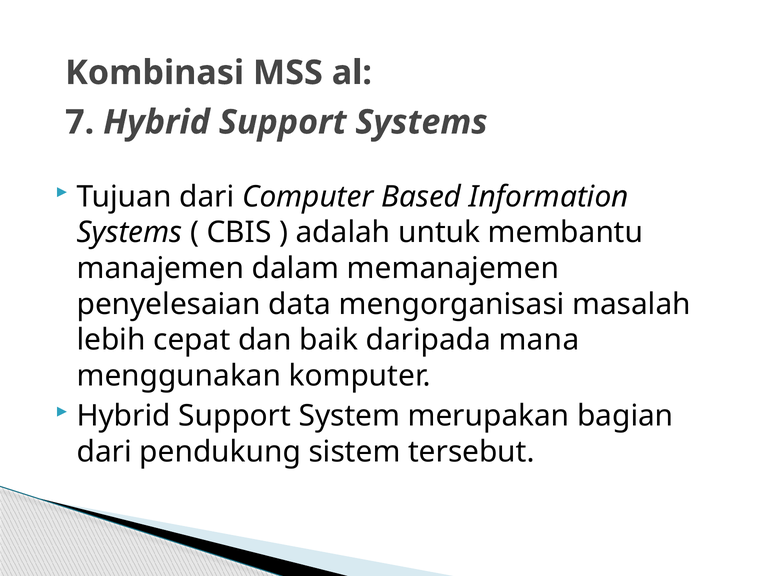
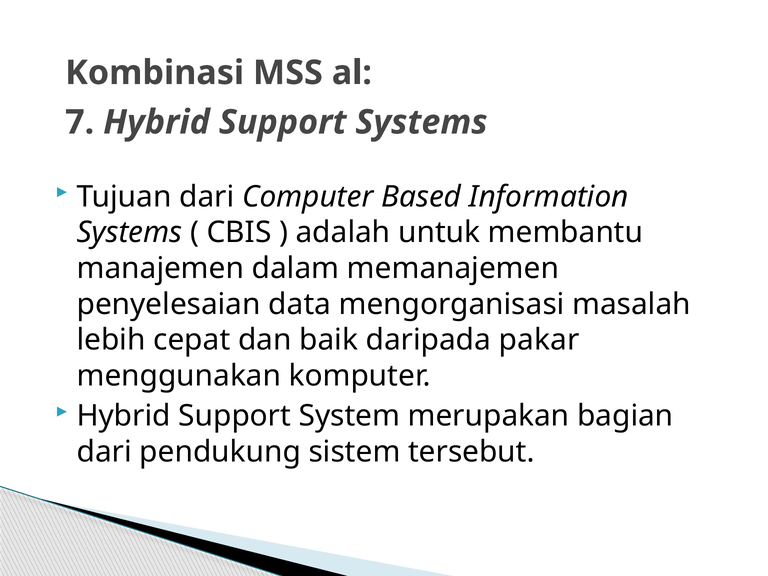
mana: mana -> pakar (539, 340)
